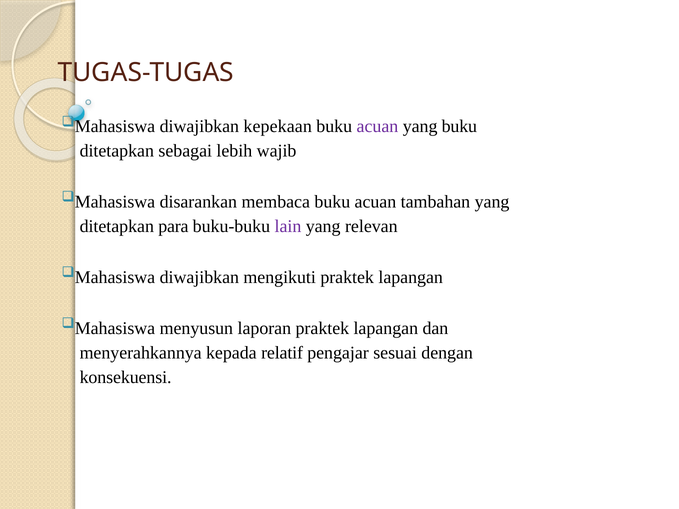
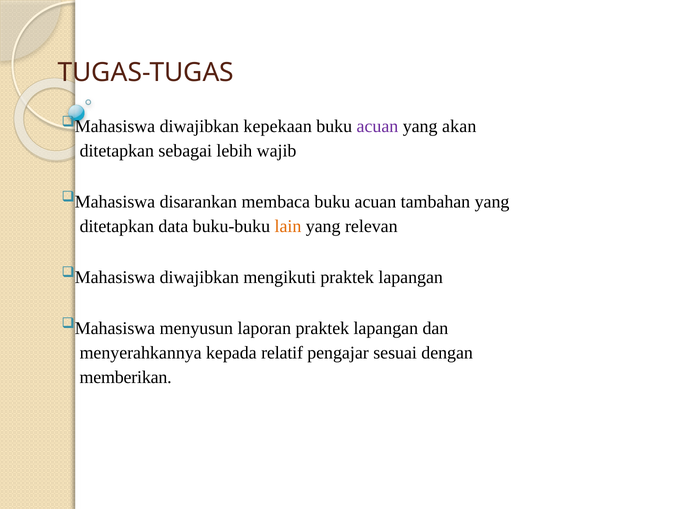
yang buku: buku -> akan (459, 127)
para: para -> data (173, 226)
lain colour: purple -> orange (288, 226)
konsekuensi: konsekuensi -> memberikan (126, 377)
